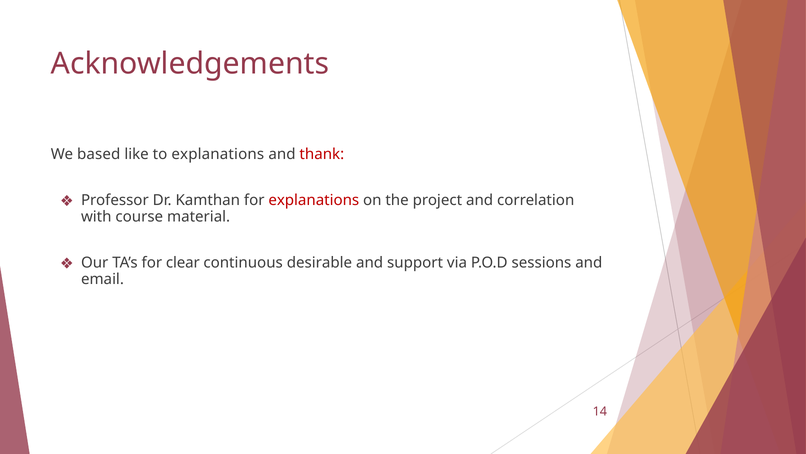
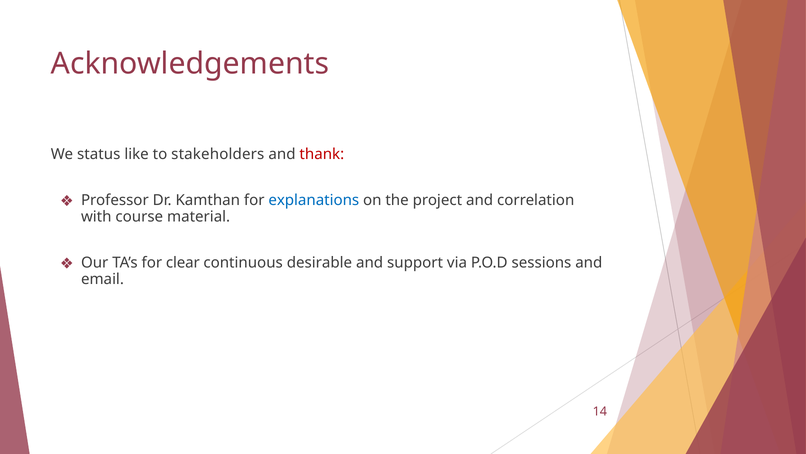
based: based -> status (99, 154)
to explanations: explanations -> stakeholders (218, 154)
explanations colour: red -> blue (314, 200)
